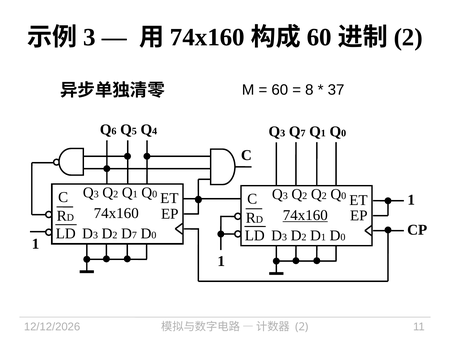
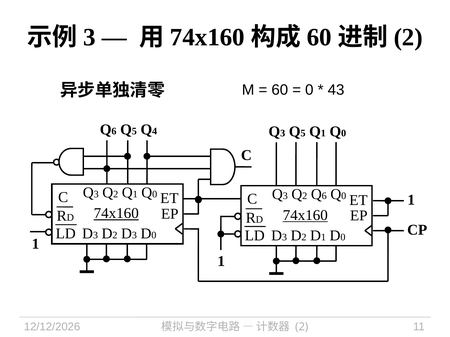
8: 8 -> 0 (309, 90)
37: 37 -> 43 (336, 90)
7: 7 -> 5 (303, 133)
2: 2 -> 6 (324, 196)
74x160 underline: none -> present (116, 214)
7: 7 -> 3 (134, 236)
